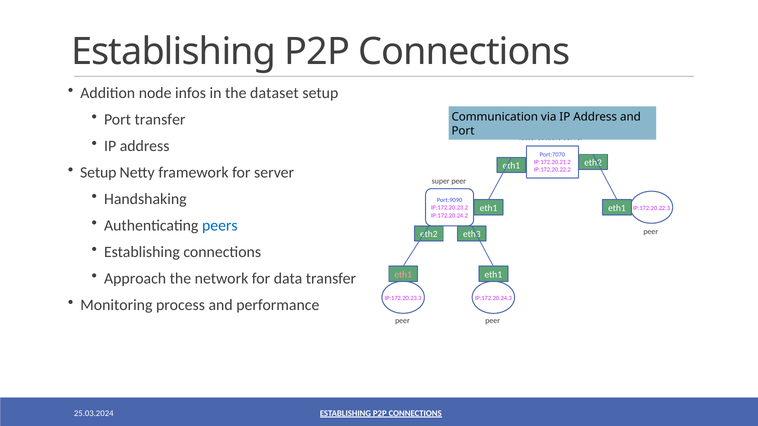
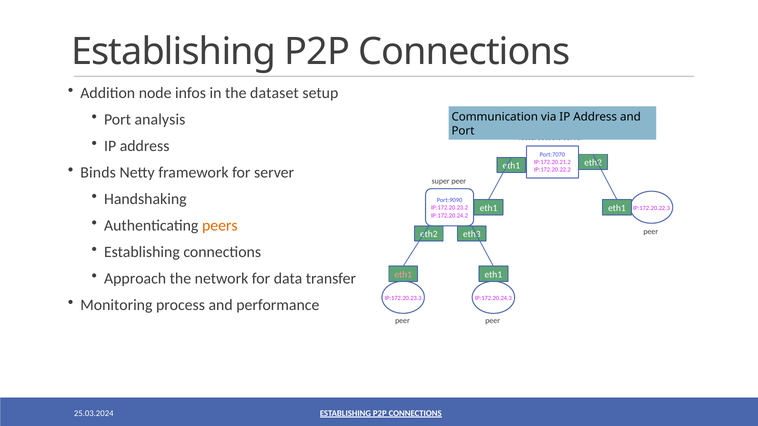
Port transfer: transfer -> analysis (160, 119)
Setup: Setup -> Binds (98, 172)
peers colour: blue -> orange (220, 226)
